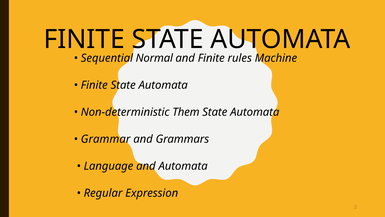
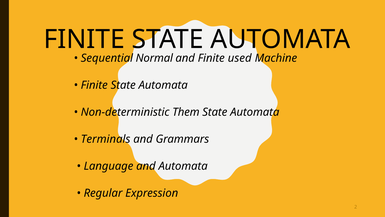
rules: rules -> used (240, 58)
Grammar: Grammar -> Terminals (106, 139)
